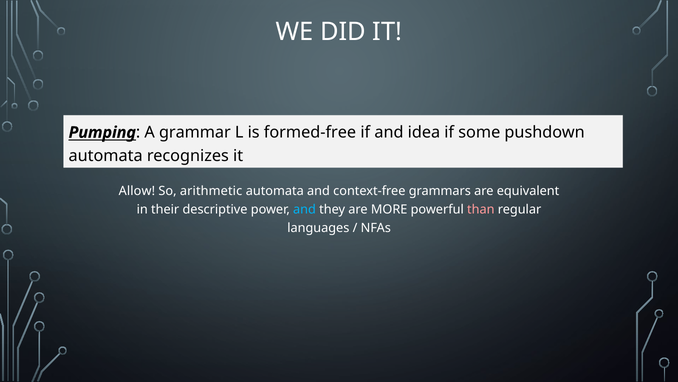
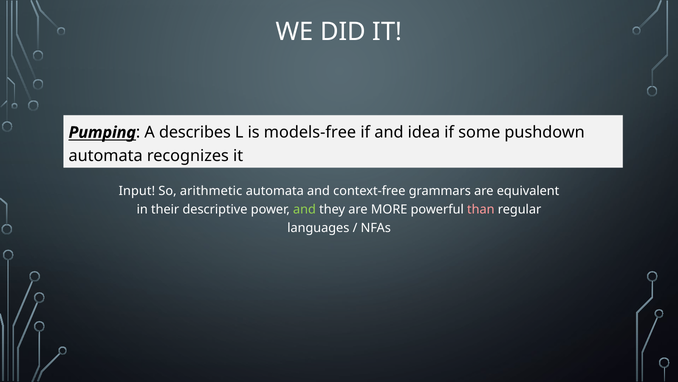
grammar: grammar -> describes (195, 132)
formed-free: formed-free -> models-free (310, 132)
Allow: Allow -> Input (137, 191)
and colour: light blue -> light green (305, 209)
